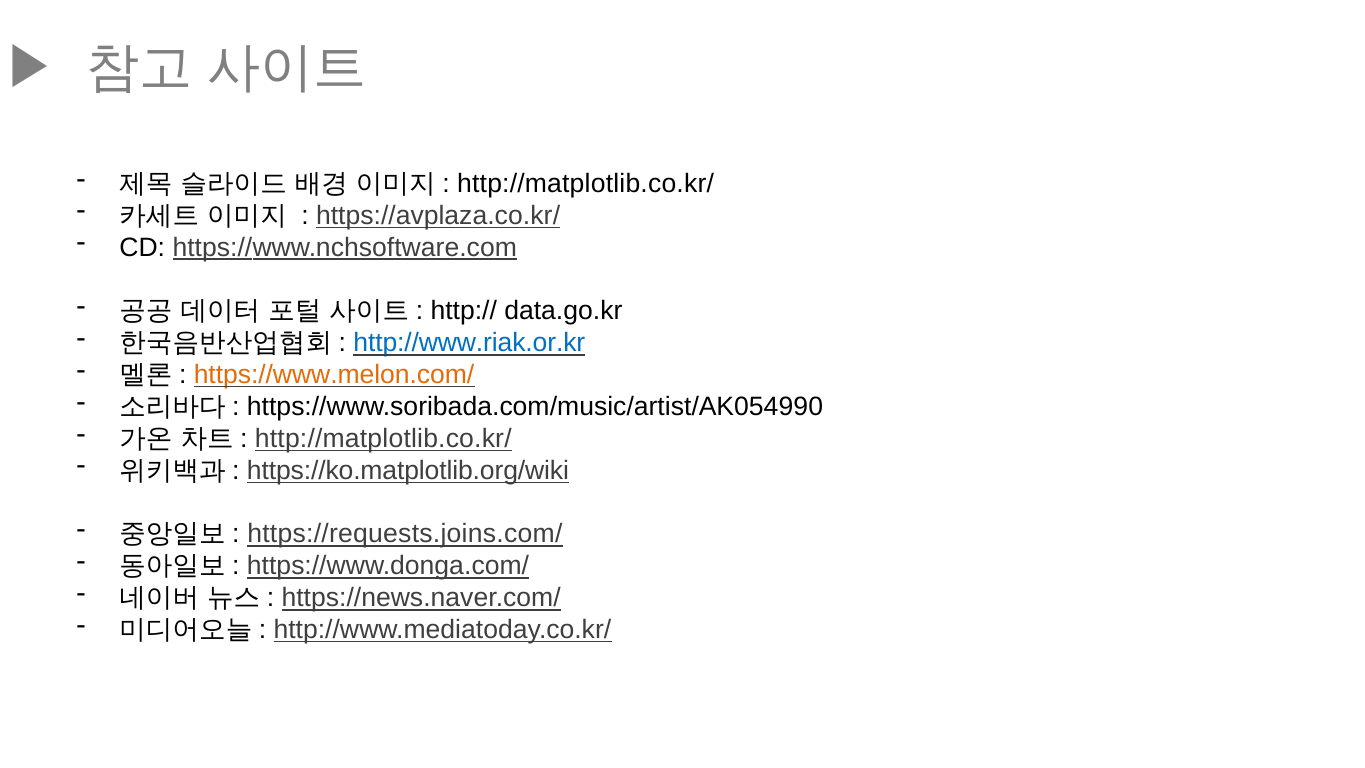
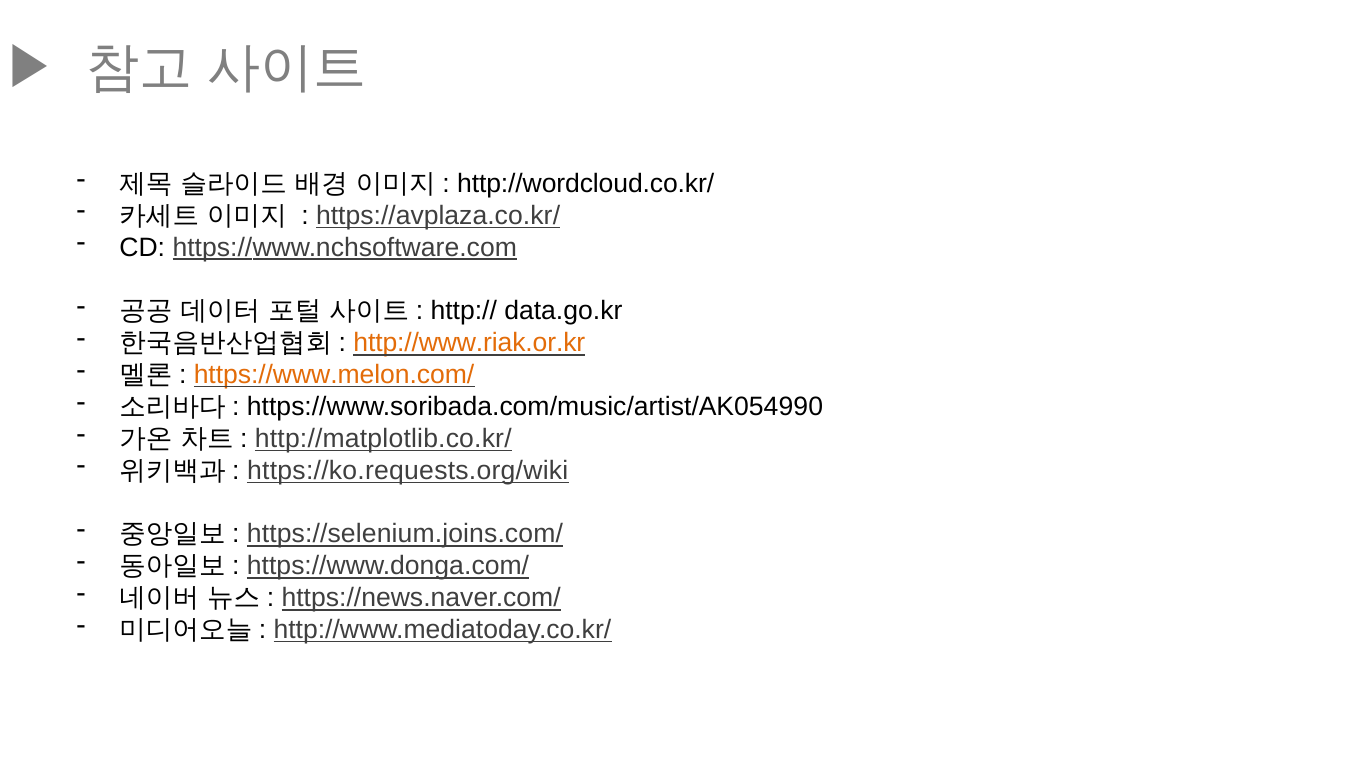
http://matplotlib.co.kr/: http://matplotlib.co.kr/ -> http://wordcloud.co.kr/ (586, 184)
http://www.riak.or.kr colour: blue -> orange (469, 343)
https://ko.matplotlib.org/wiki: https://ko.matplotlib.org/wiki -> https://ko.requests.org/wiki (408, 470)
https://requests.joins.com/: https://requests.joins.com/ -> https://selenium.joins.com/ (405, 534)
